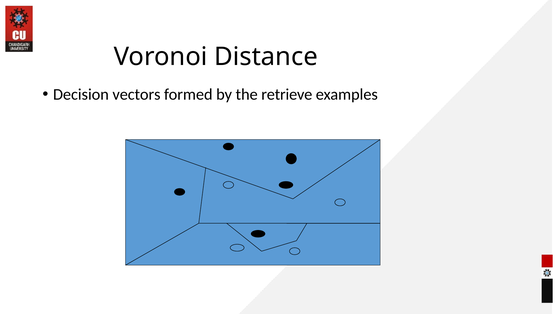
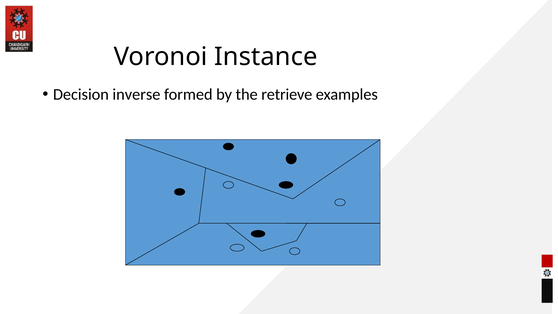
Distance: Distance -> Instance (266, 57)
vectors: vectors -> inverse (136, 94)
